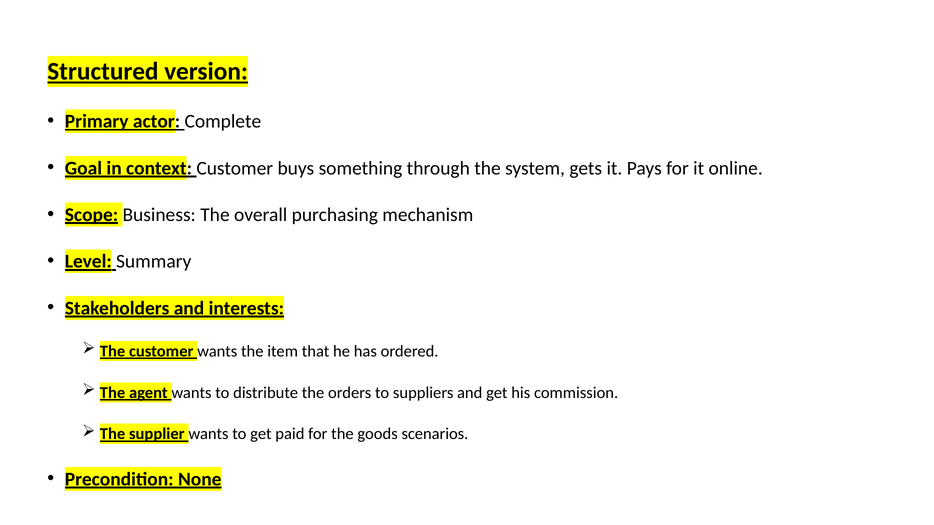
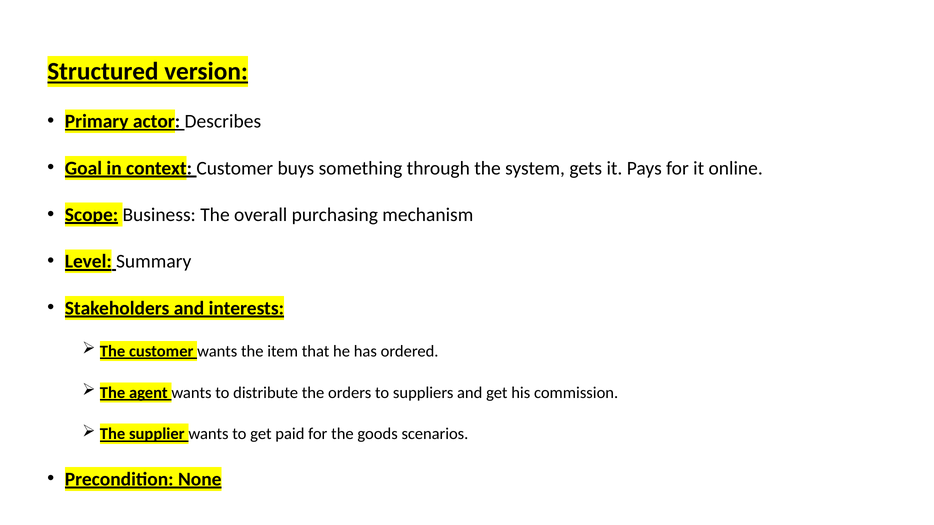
Complete: Complete -> Describes (223, 121)
